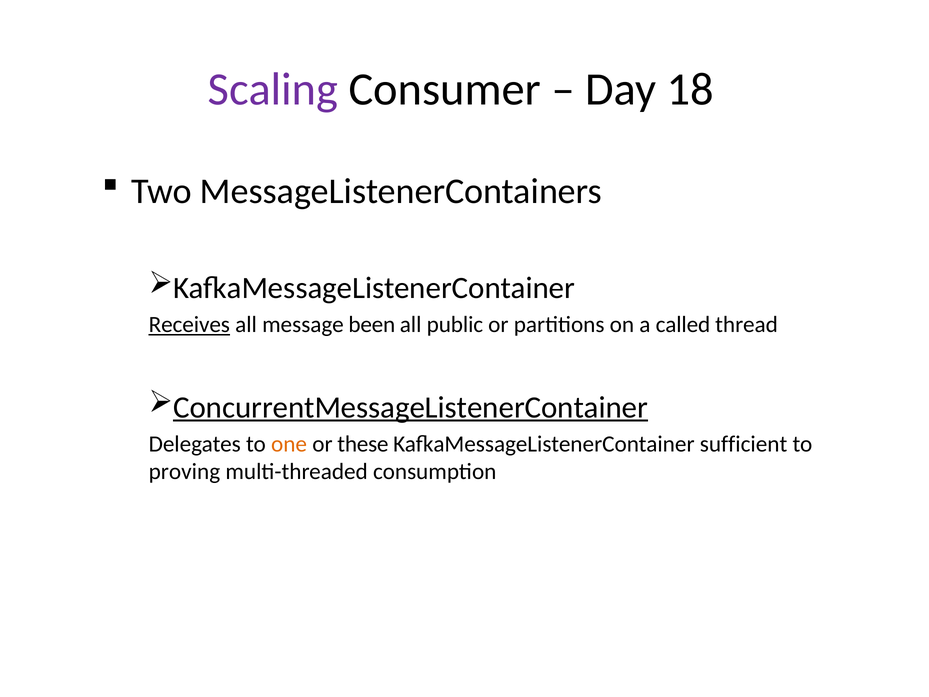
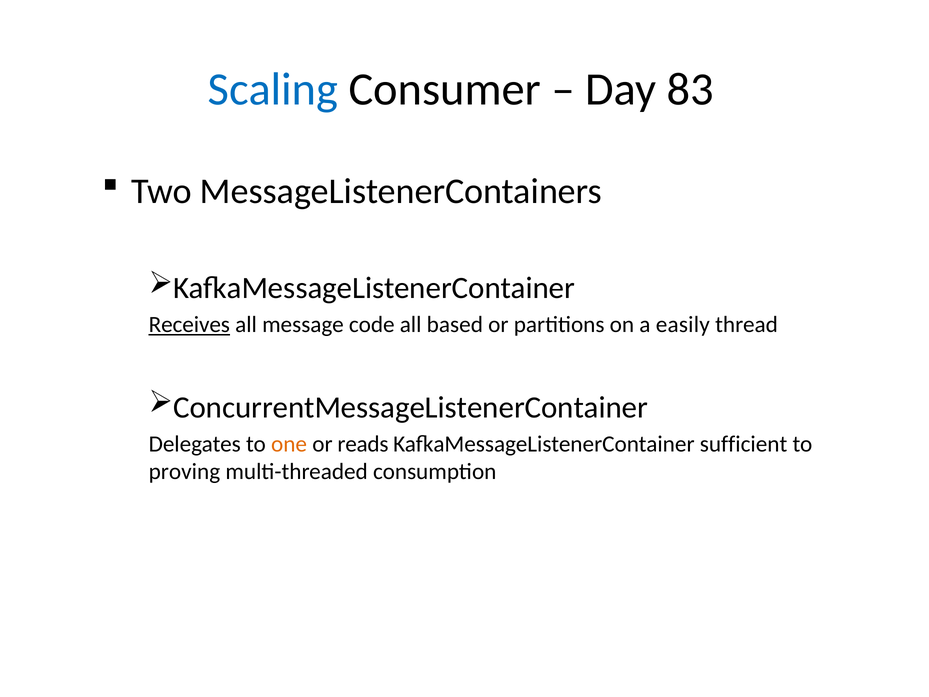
Scaling colour: purple -> blue (273, 89)
18: 18 -> 83 (690, 89)
been: been -> code (372, 325)
public: public -> based (455, 325)
called: called -> easily (683, 325)
ConcurrentMessageListenerContainer underline: present -> none (411, 407)
these: these -> reads (363, 444)
